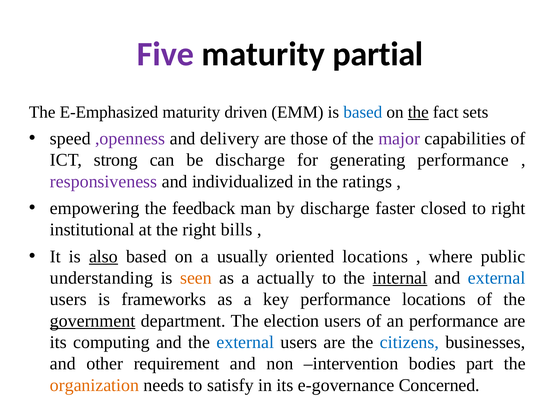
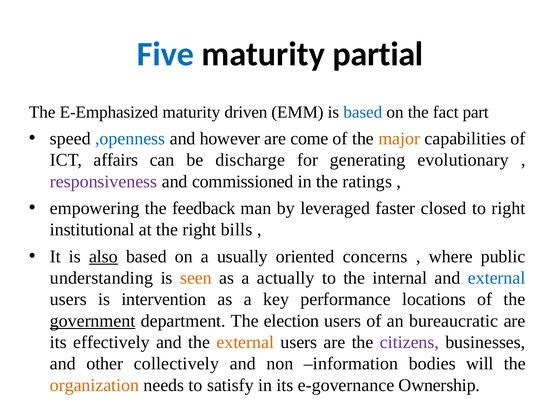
Five colour: purple -> blue (165, 54)
the underline: present -> none (418, 112)
sets: sets -> part (476, 112)
,openness colour: purple -> blue (130, 139)
delivery: delivery -> however (230, 139)
those: those -> come (309, 139)
major colour: purple -> orange (399, 139)
strong: strong -> affairs (116, 160)
generating performance: performance -> evolutionary (463, 160)
individualized: individualized -> commissioned (243, 182)
by discharge: discharge -> leveraged (335, 208)
oriented locations: locations -> concerns (375, 256)
internal underline: present -> none (400, 278)
frameworks: frameworks -> intervention (164, 299)
an performance: performance -> bureaucratic (454, 321)
computing: computing -> effectively (111, 342)
external colour: blue -> orange (245, 342)
citizens colour: blue -> purple (409, 342)
requirement: requirement -> collectively (176, 364)
intervention: intervention -> information (351, 364)
part: part -> will (480, 364)
Concerned: Concerned -> Ownership (439, 385)
